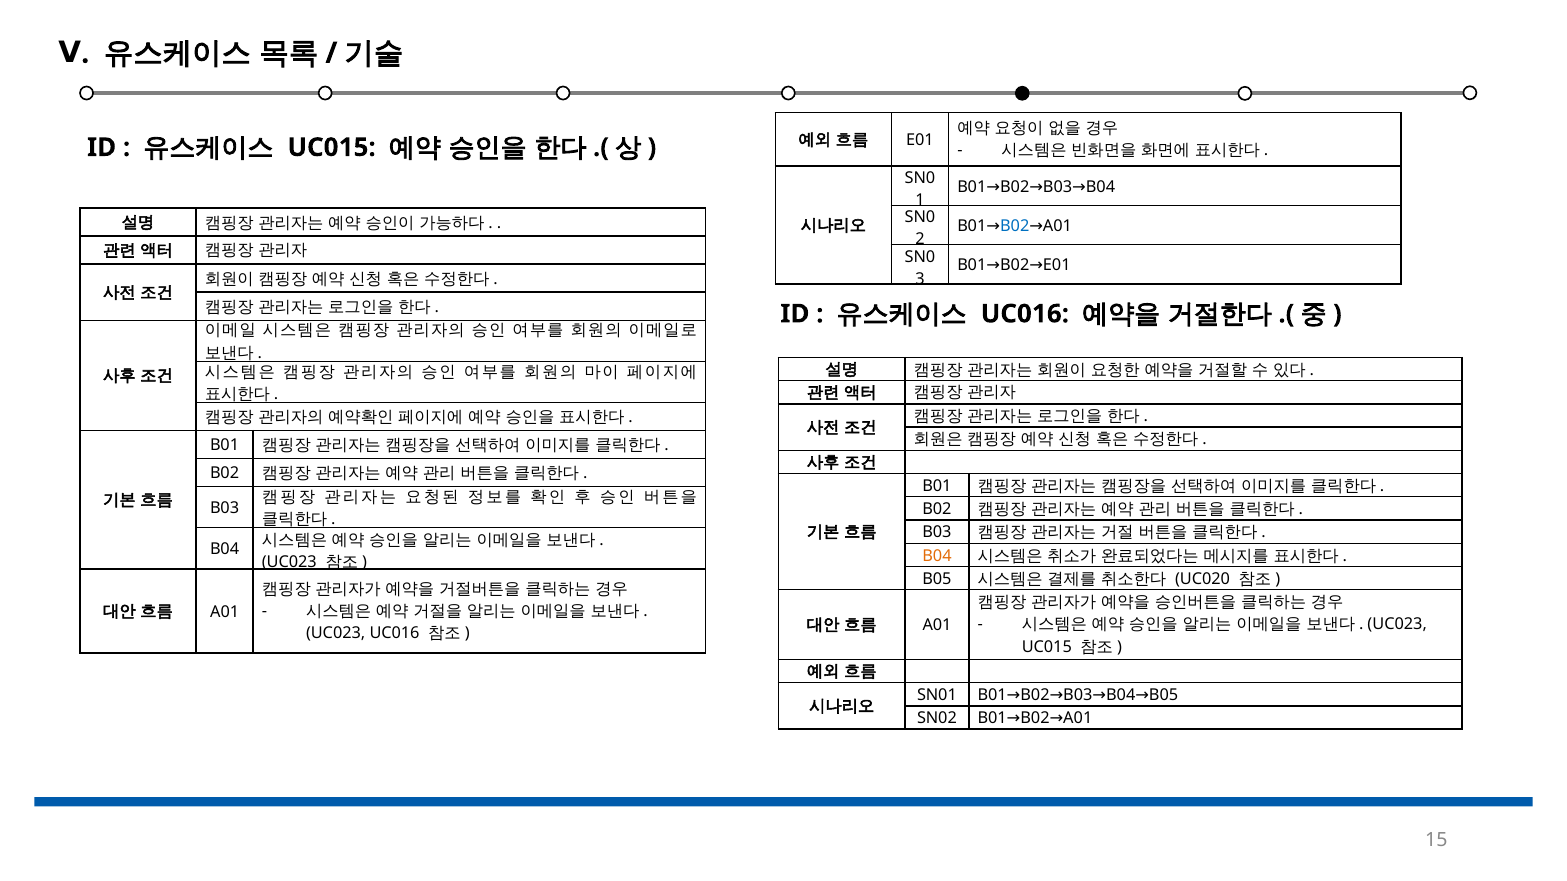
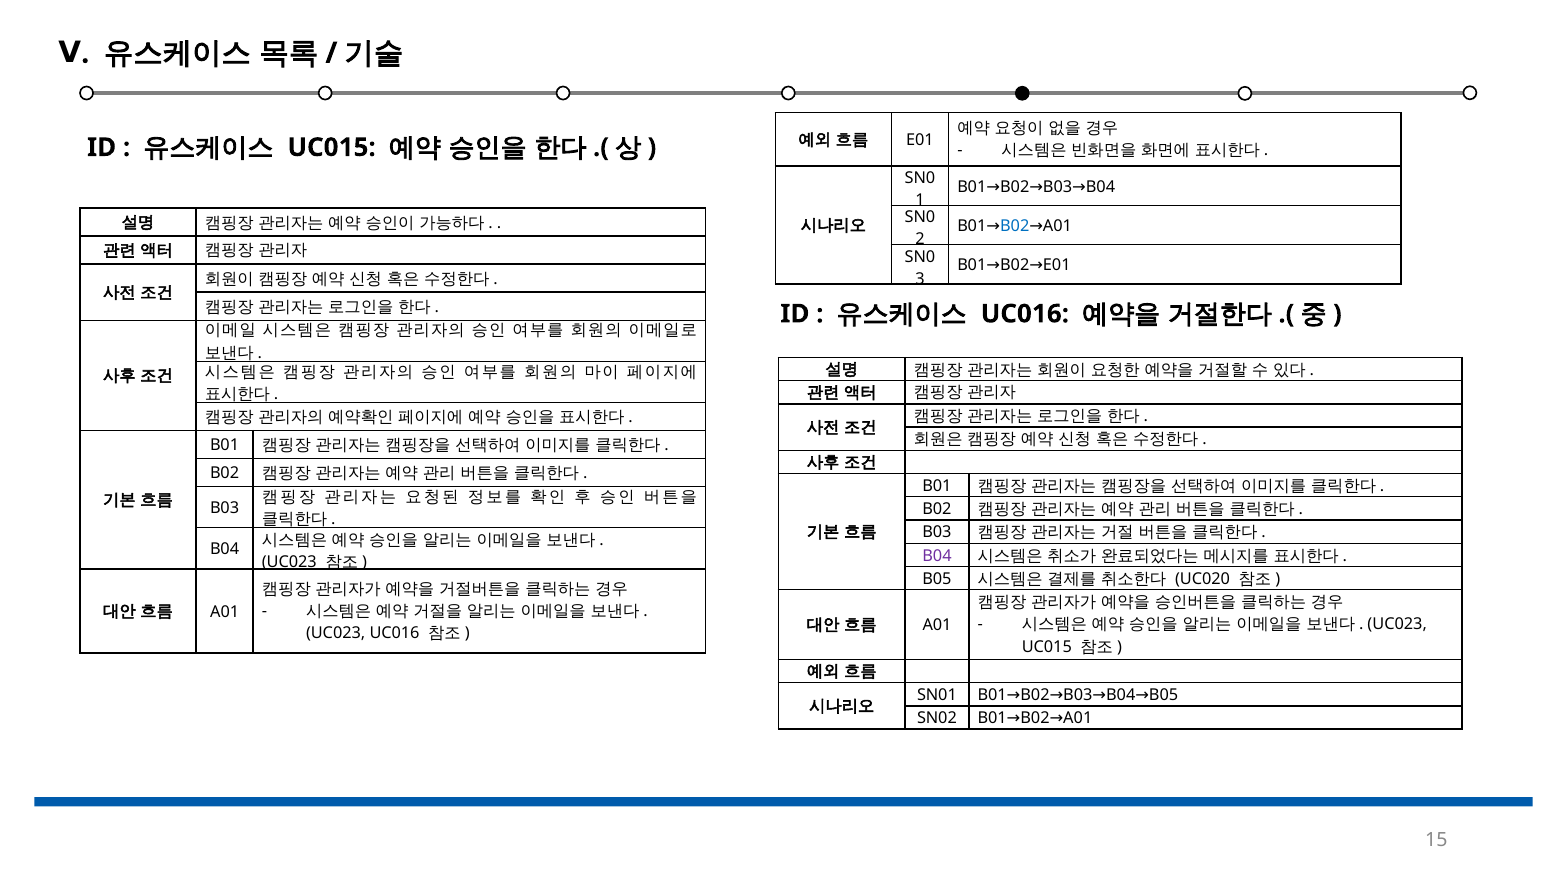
B04 colour: orange -> purple (937, 556)
